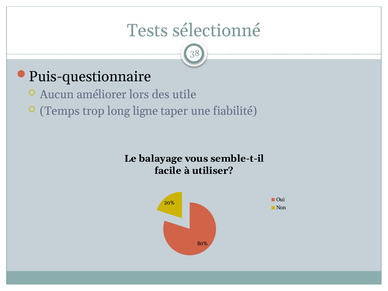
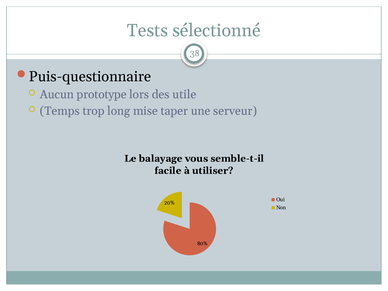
améliorer: améliorer -> prototype (102, 94)
ligne: ligne -> mise (145, 111)
fiabilité: fiabilité -> serveur (235, 111)
